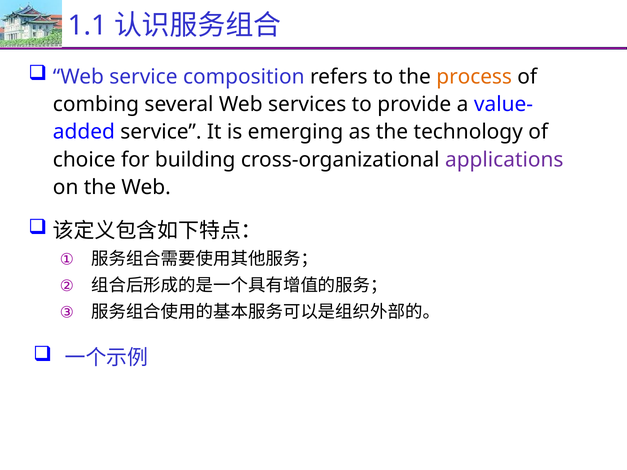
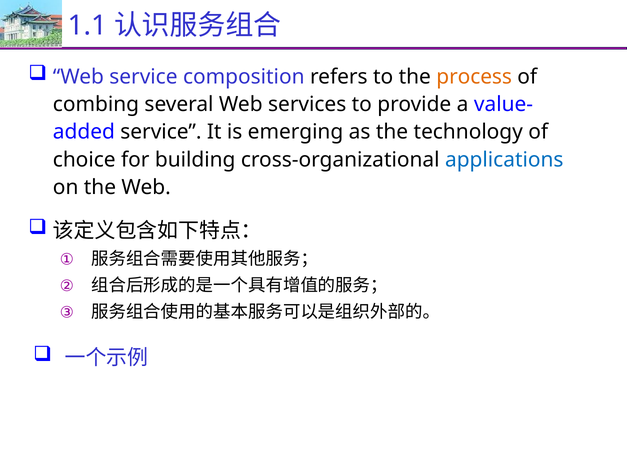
applications colour: purple -> blue (504, 160)
